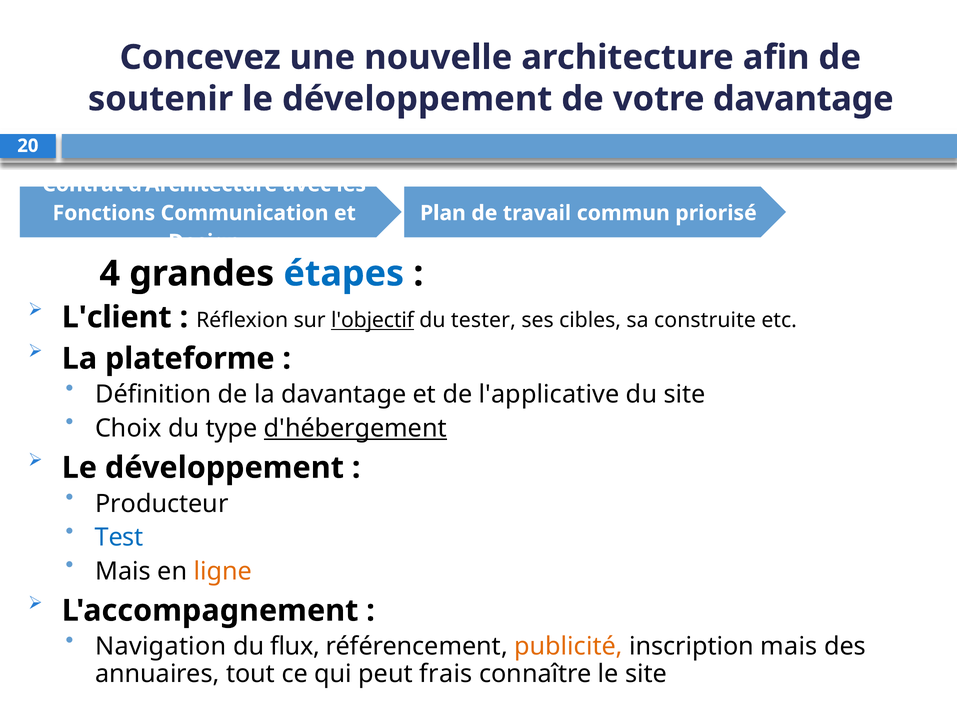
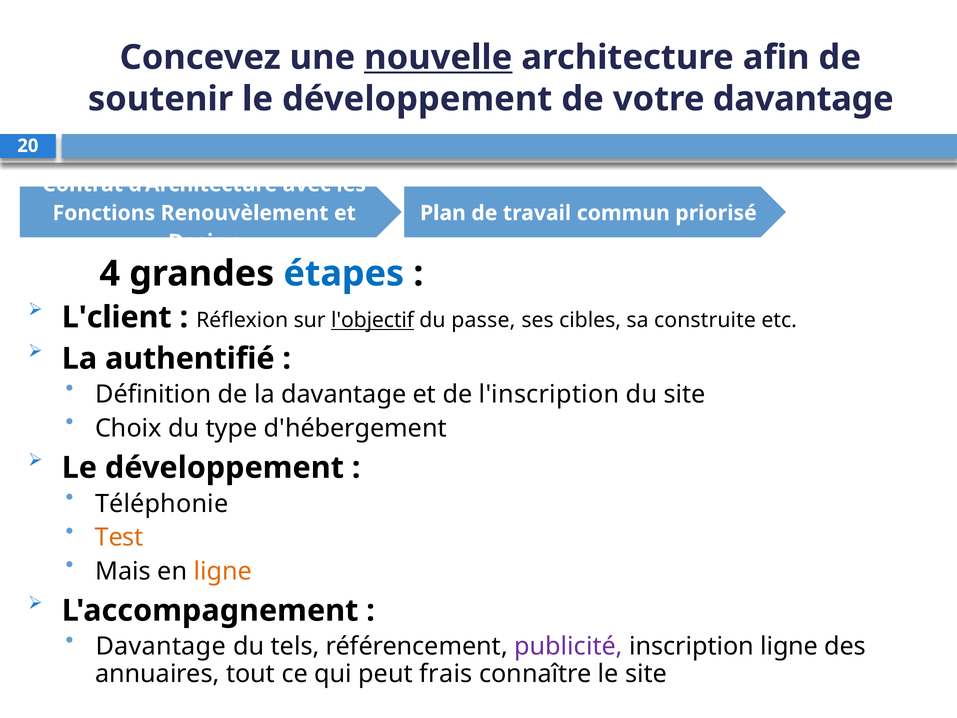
nouvelle underline: none -> present (438, 57)
Communication: Communication -> Renouvèlement (245, 213)
tester: tester -> passe (483, 320)
plateforme: plateforme -> authentifié (190, 359)
l'applicative: l'applicative -> l'inscription (549, 395)
d'hébergement underline: present -> none (355, 428)
Producteur: Producteur -> Téléphonie (162, 504)
Test colour: blue -> orange (119, 537)
Navigation: Navigation -> Davantage (161, 646)
flux: flux -> tels (295, 646)
publicité colour: orange -> purple (568, 646)
inscription mais: mais -> ligne (789, 646)
